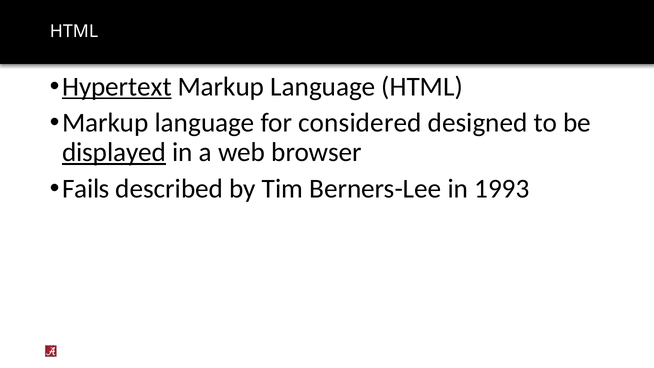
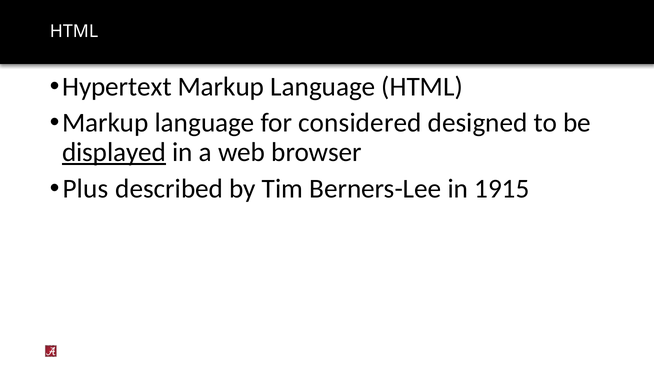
Hypertext underline: present -> none (117, 87)
Fails: Fails -> Plus (86, 188)
1993: 1993 -> 1915 (502, 188)
